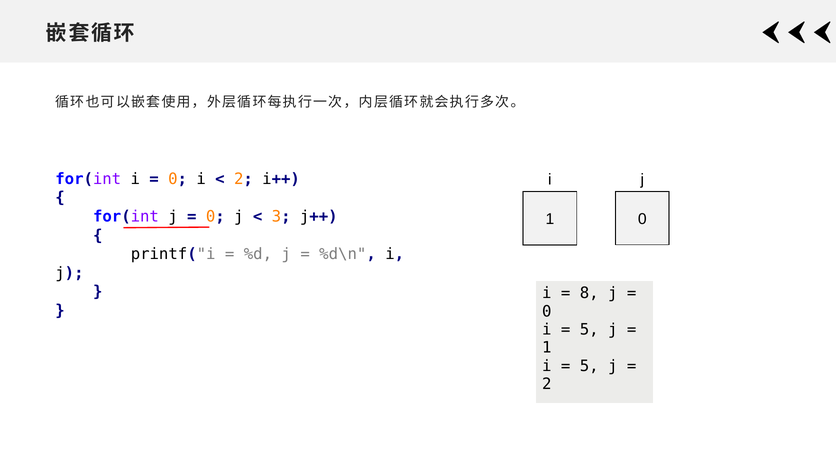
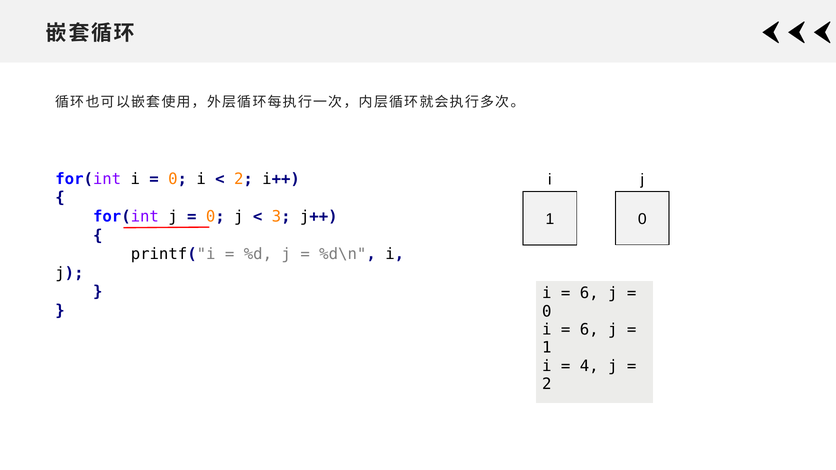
8: 8 -> 6 (589, 293)
5: 5 -> 6 (589, 330)
5: 5 -> 4 (589, 366)
